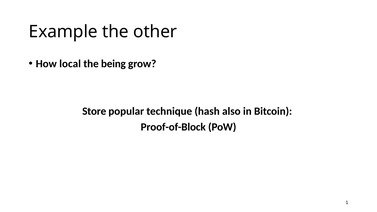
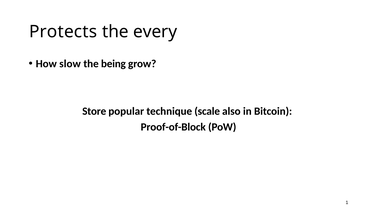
Example: Example -> Protects (63, 32)
other: other -> every (155, 32)
local: local -> slow (70, 64)
hash: hash -> scale (207, 111)
